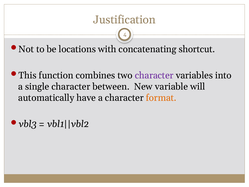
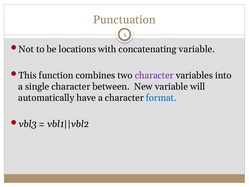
Justification: Justification -> Punctuation (124, 20)
concatenating shortcut: shortcut -> variable (197, 49)
format colour: orange -> blue (161, 98)
